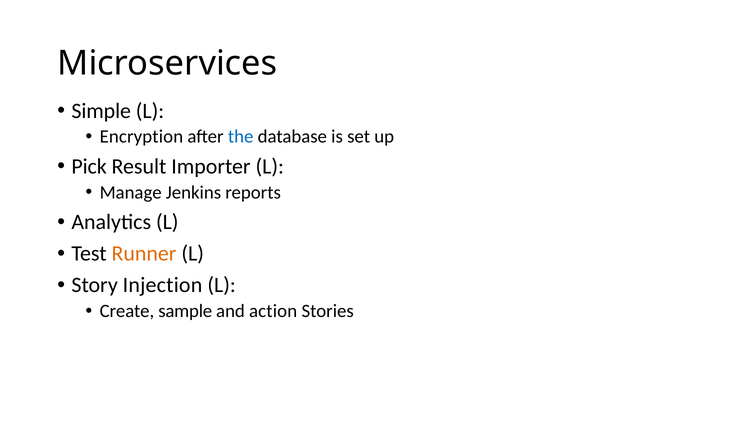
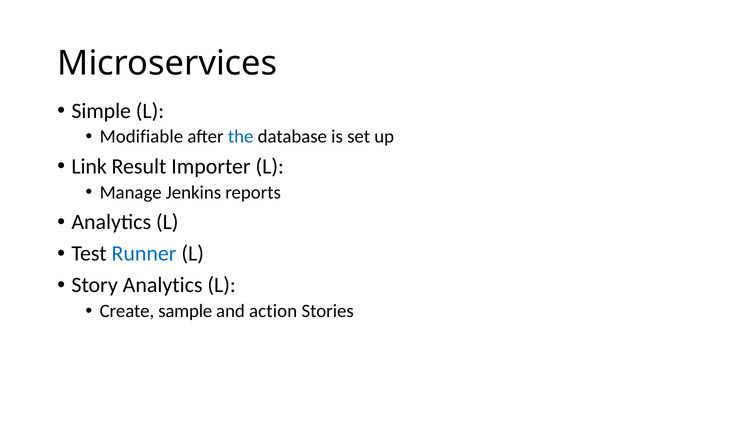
Encryption: Encryption -> Modifiable (141, 137)
Pick: Pick -> Link (89, 167)
Runner colour: orange -> blue (144, 254)
Story Injection: Injection -> Analytics (163, 285)
